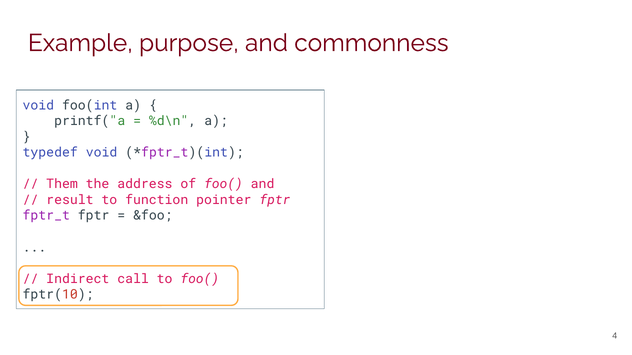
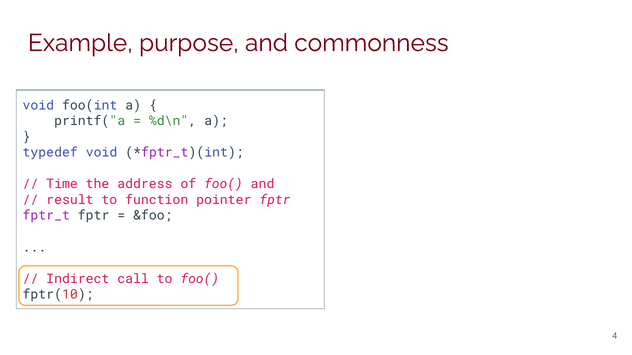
Them: Them -> Time (62, 184)
